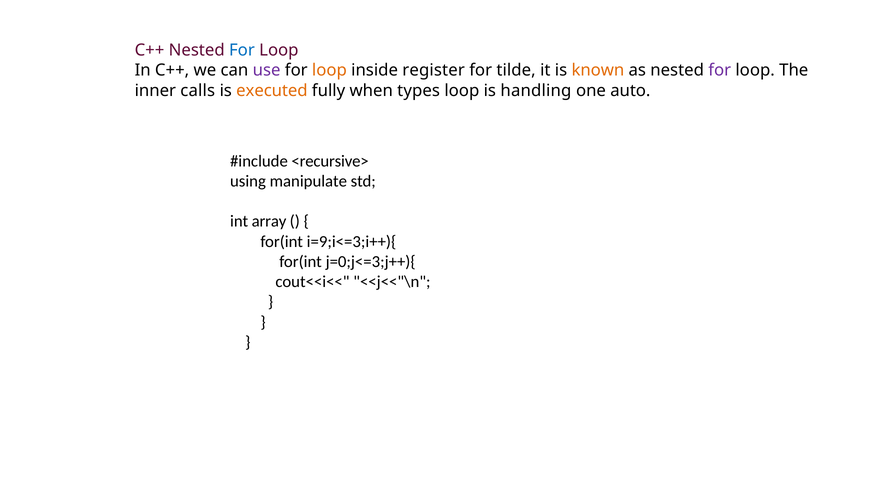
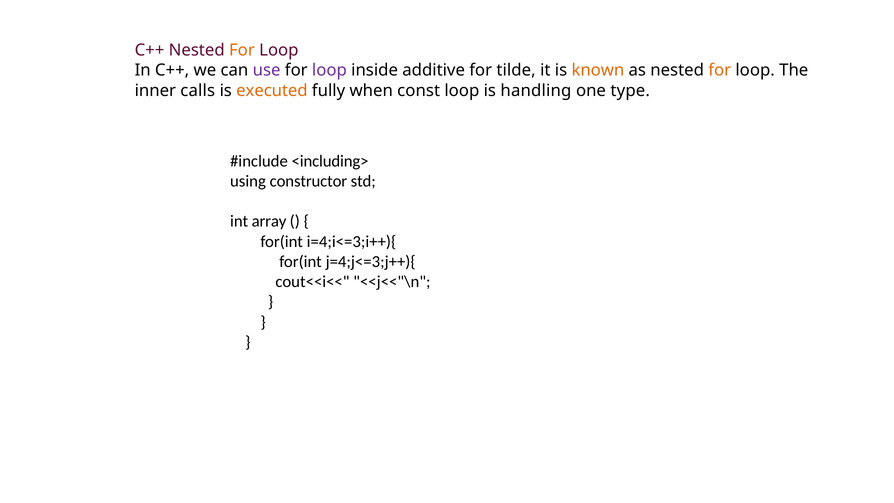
For colour: blue -> orange (242, 50)
loop colour: orange -> purple (329, 70)
register: register -> additive (434, 70)
for colour: purple -> orange (720, 70)
types: types -> const (419, 91)
auto: auto -> type (630, 91)
<recursive>: <recursive> -> <including> (330, 161)
manipulate: manipulate -> constructor (308, 181)
i=9;i<=3;i++){: i=9;i<=3;i++){ -> i=4;i<=3;i++){ (352, 241)
j=0;j<=3;j++){: j=0;j<=3;j++){ -> j=4;j<=3;j++){ (371, 262)
